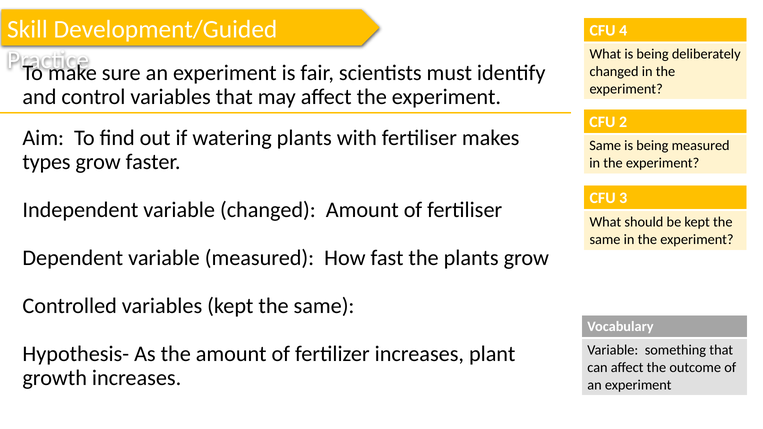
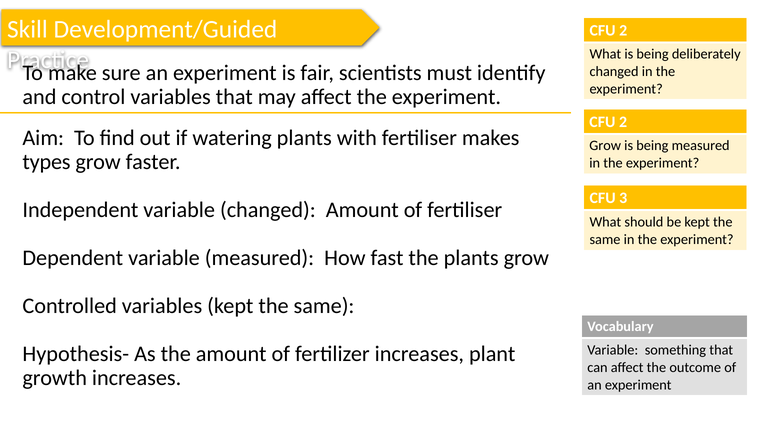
4: 4 -> 2 (623, 30)
Same: Same -> Grow (605, 146)
